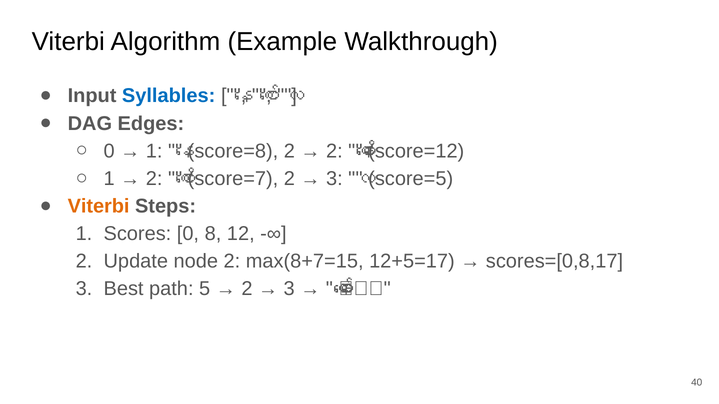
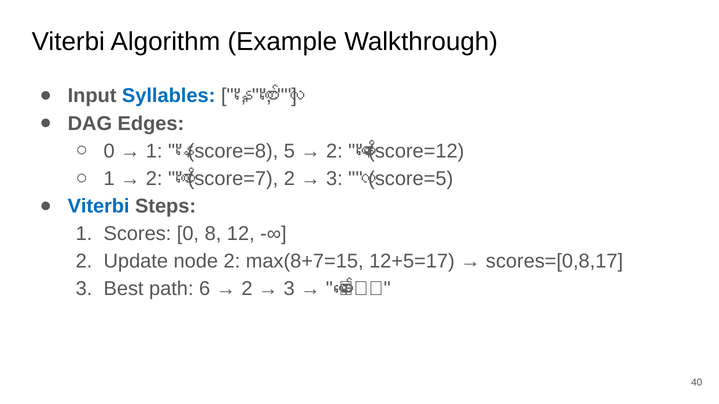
score=8 2: 2 -> 5 (289, 151)
Viterbi colour: orange -> blue (99, 206)
5: 5 -> 6 (205, 289)
